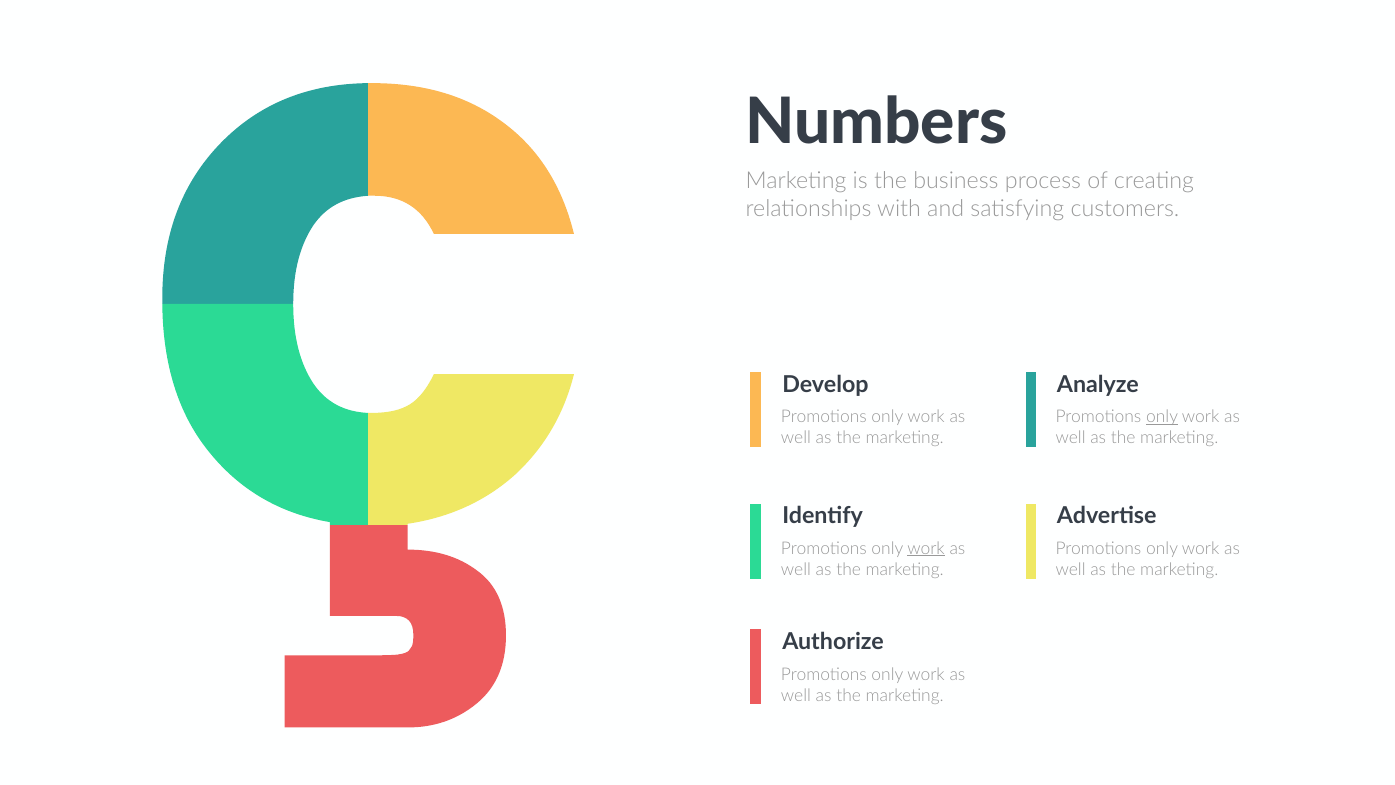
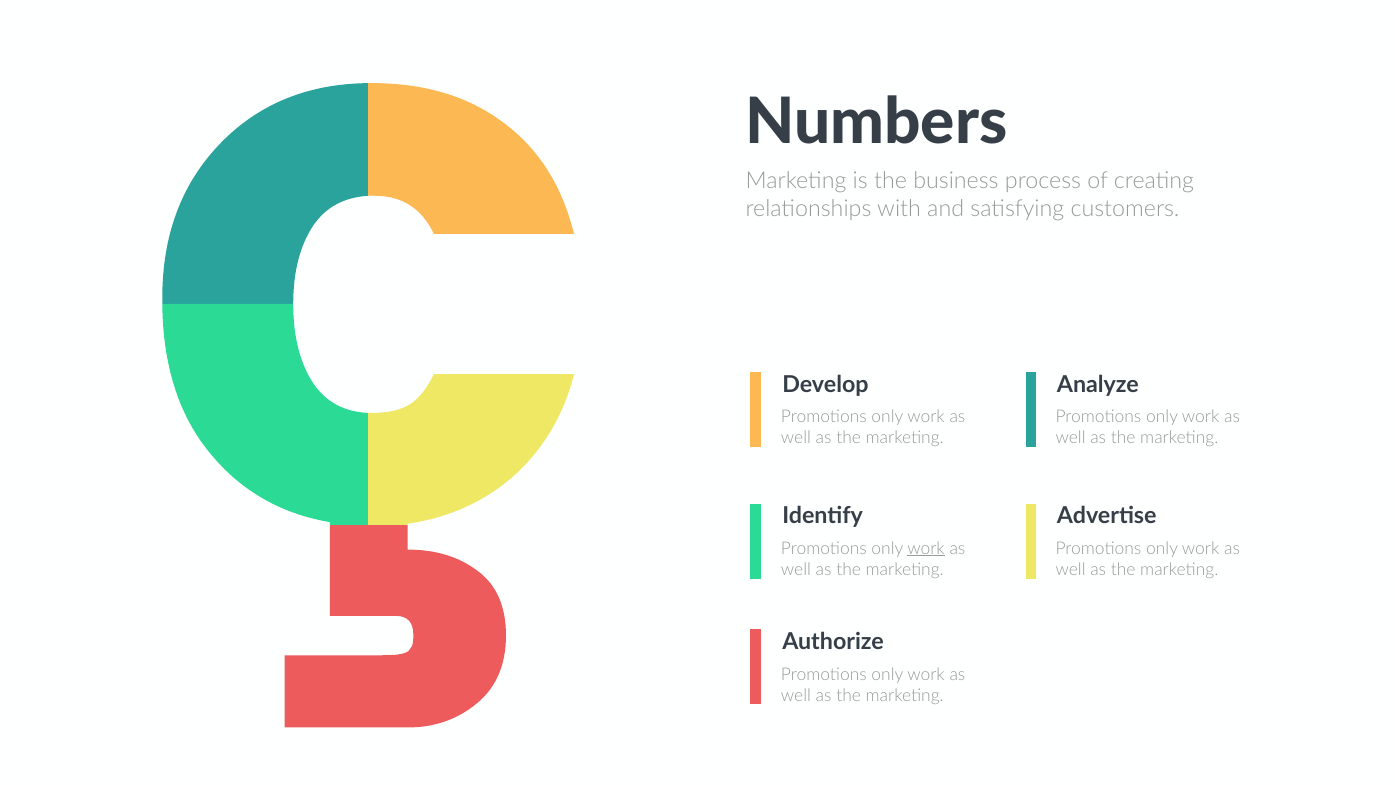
only underline: present -> none (1162, 417)
